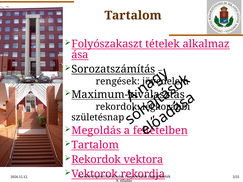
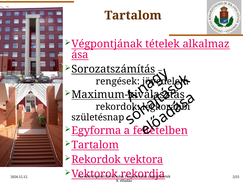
Folyószakaszt: Folyószakaszt -> Végpontjának (107, 44)
Megoldás: Megoldás -> Egyforma (96, 131)
